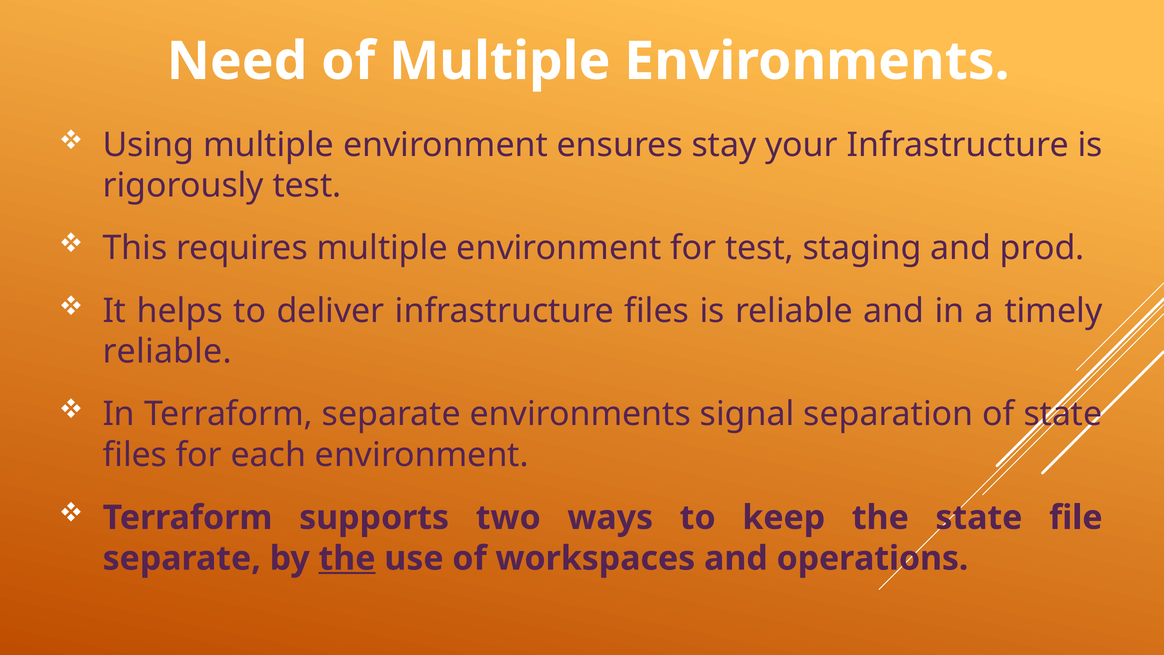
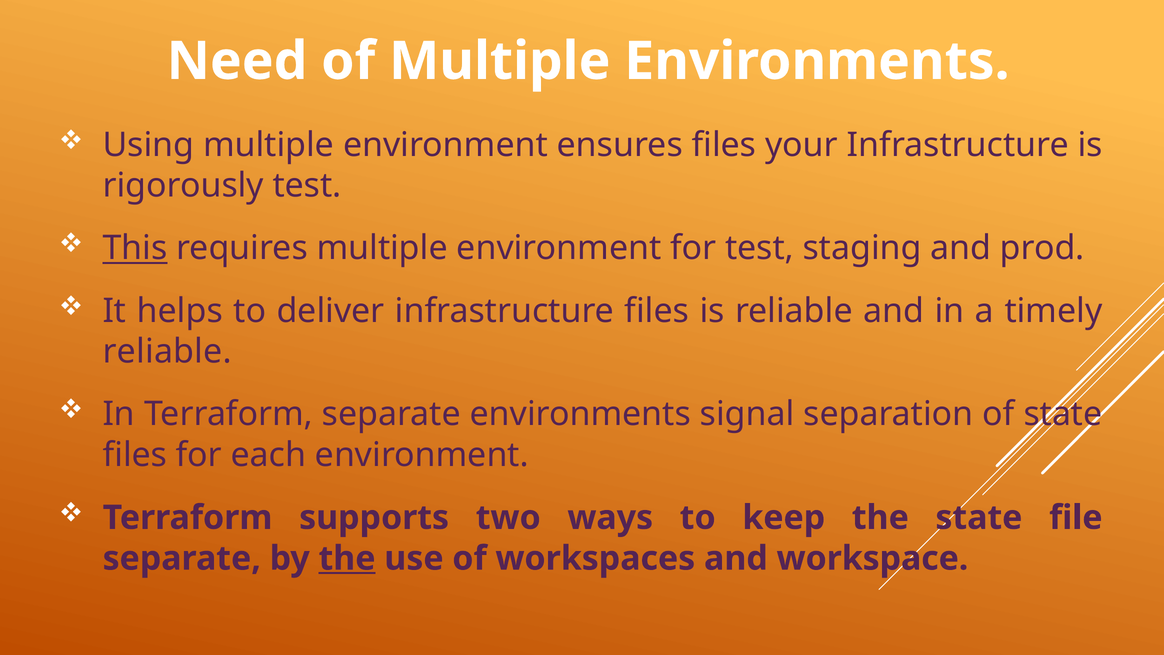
ensures stay: stay -> files (724, 145)
This underline: none -> present (135, 248)
operations: operations -> workspace (872, 558)
